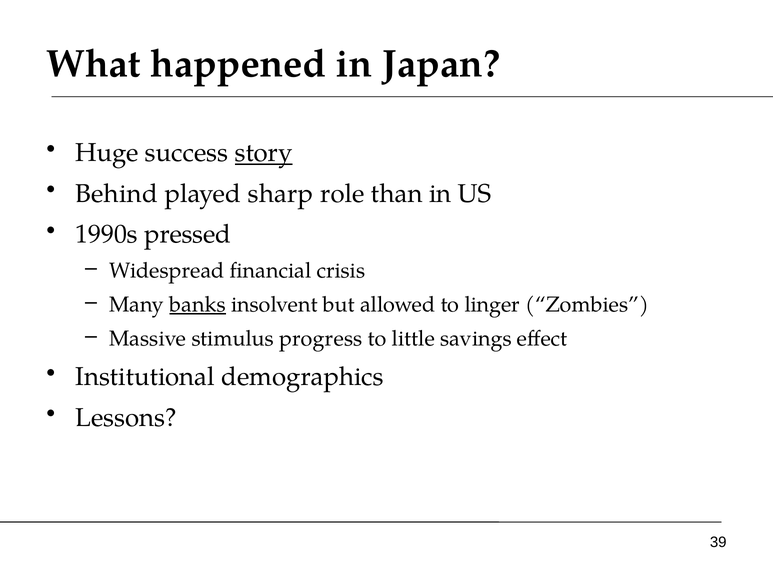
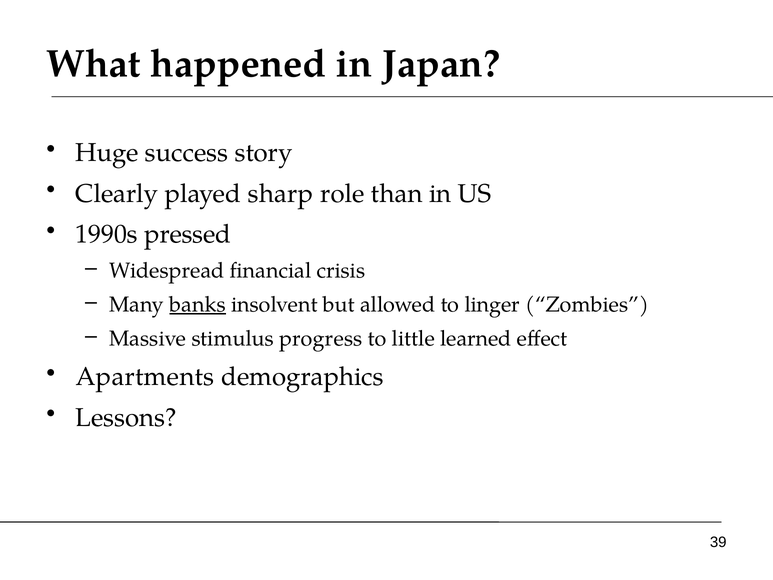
story underline: present -> none (264, 153)
Behind: Behind -> Clearly (117, 194)
savings: savings -> learned (476, 338)
Institutional: Institutional -> Apartments (145, 377)
